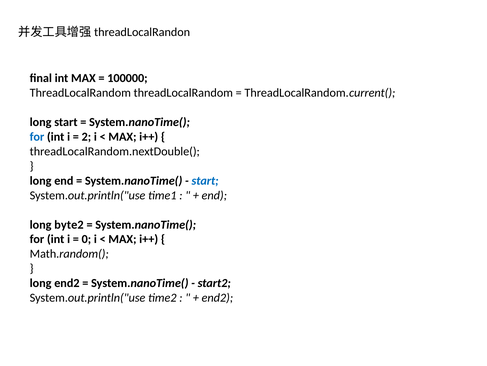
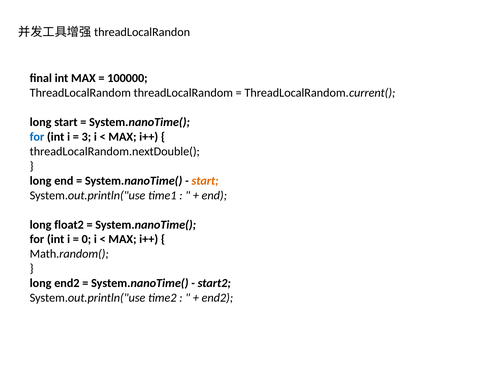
2: 2 -> 3 (86, 137)
start colour: blue -> orange (205, 180)
byte2: byte2 -> float2 (69, 224)
